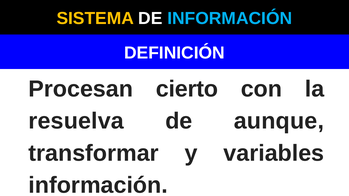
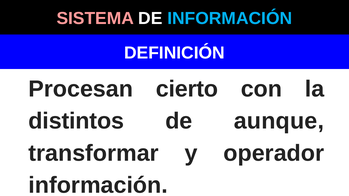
SISTEMA colour: yellow -> pink (95, 18)
resuelva: resuelva -> distintos (76, 121)
variables: variables -> operador (274, 153)
